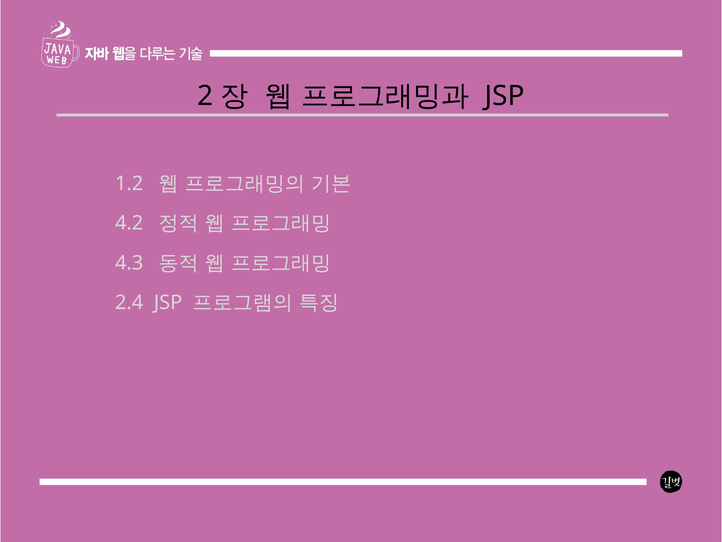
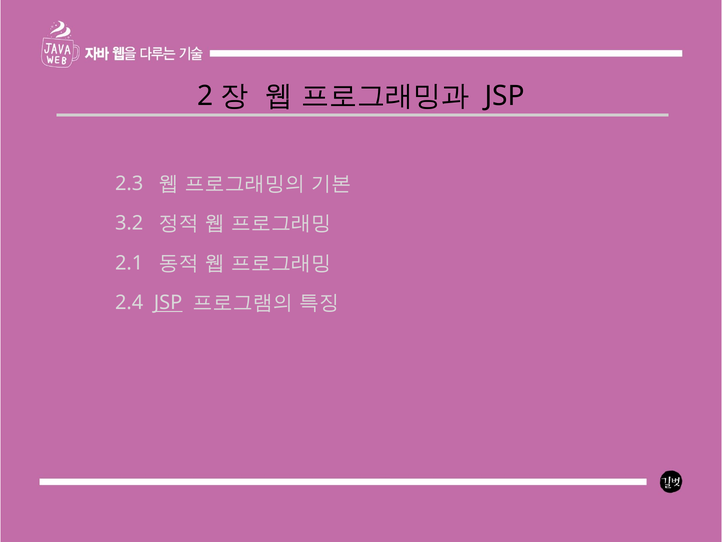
1.2: 1.2 -> 2.3 (129, 183)
4.2: 4.2 -> 3.2 (129, 223)
4.3: 4.3 -> 2.1 (129, 263)
JSP underline: none -> present (168, 302)
